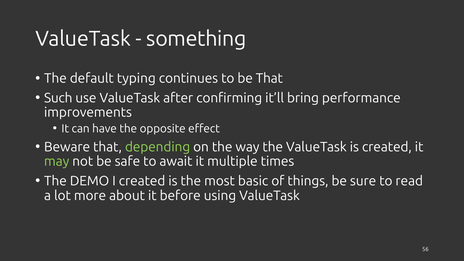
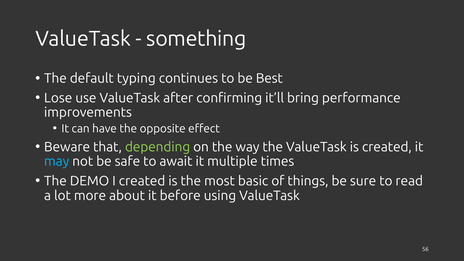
be That: That -> Best (269, 78)
Such: Such -> Lose (58, 98)
may colour: light green -> light blue (57, 162)
